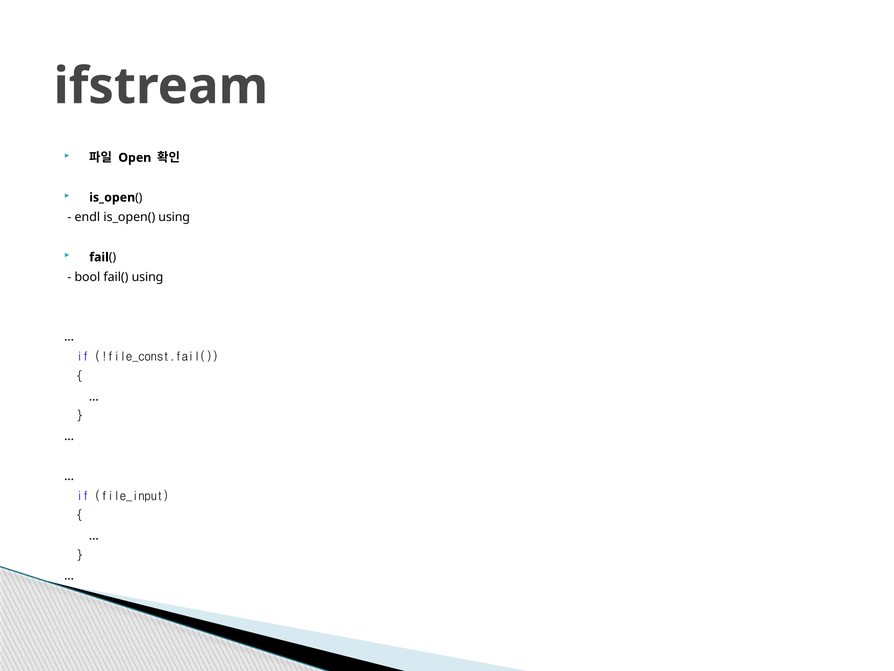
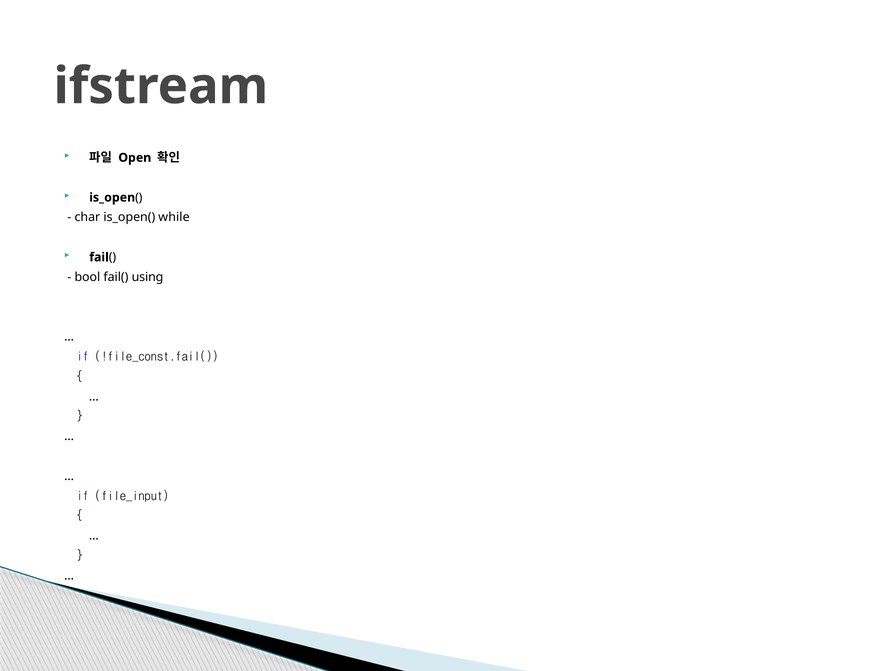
endl: endl -> char (87, 217)
is_open( using: using -> while (174, 217)
